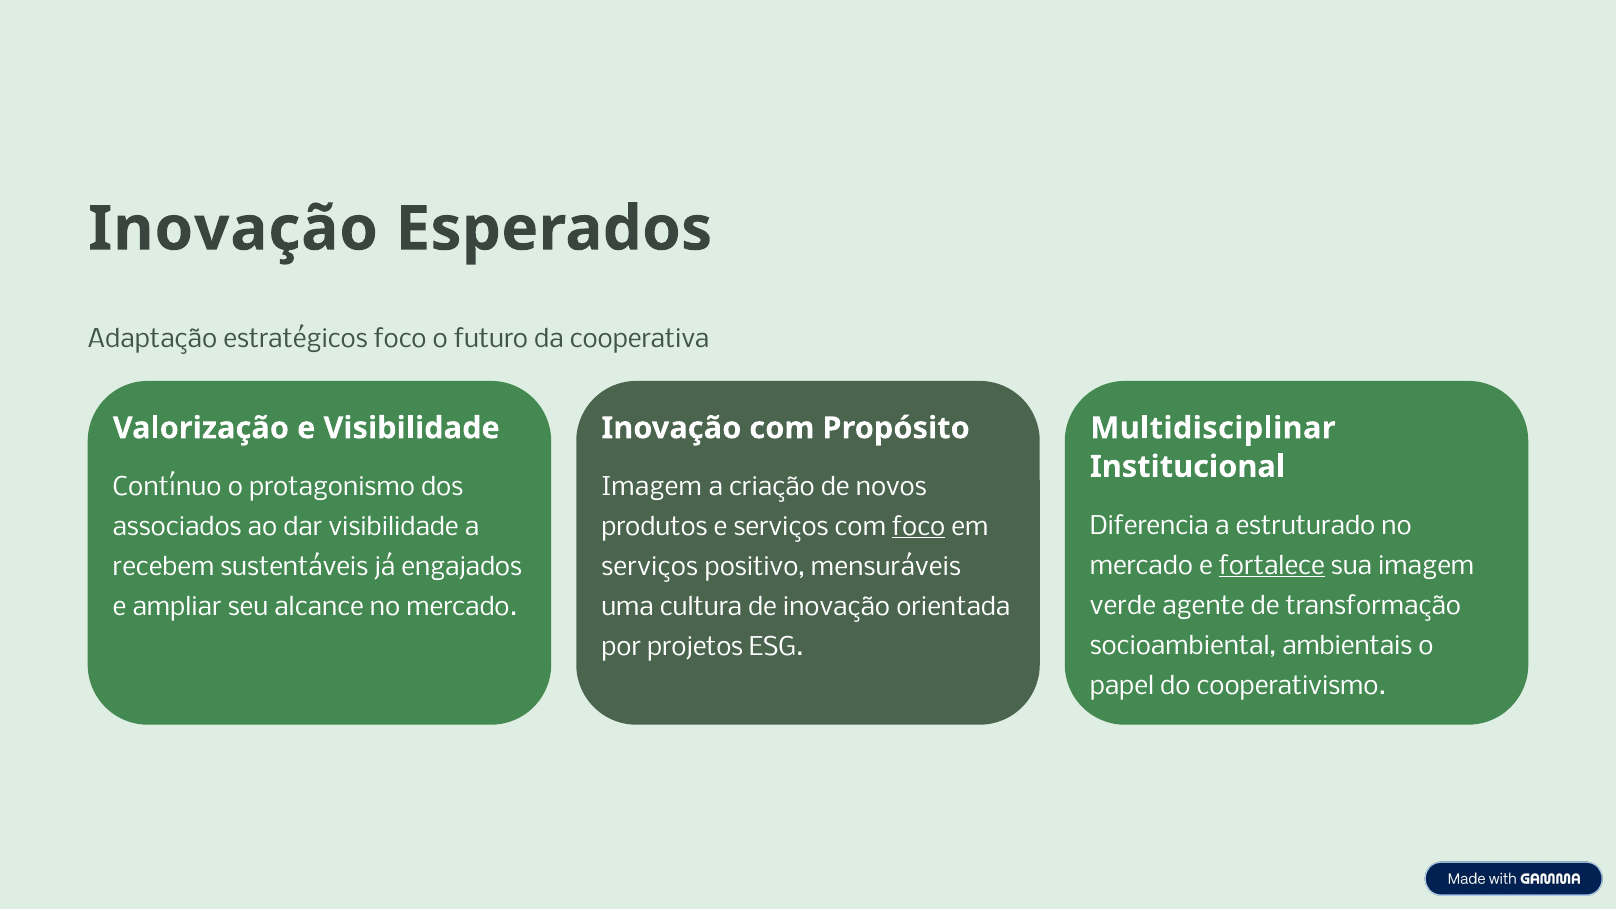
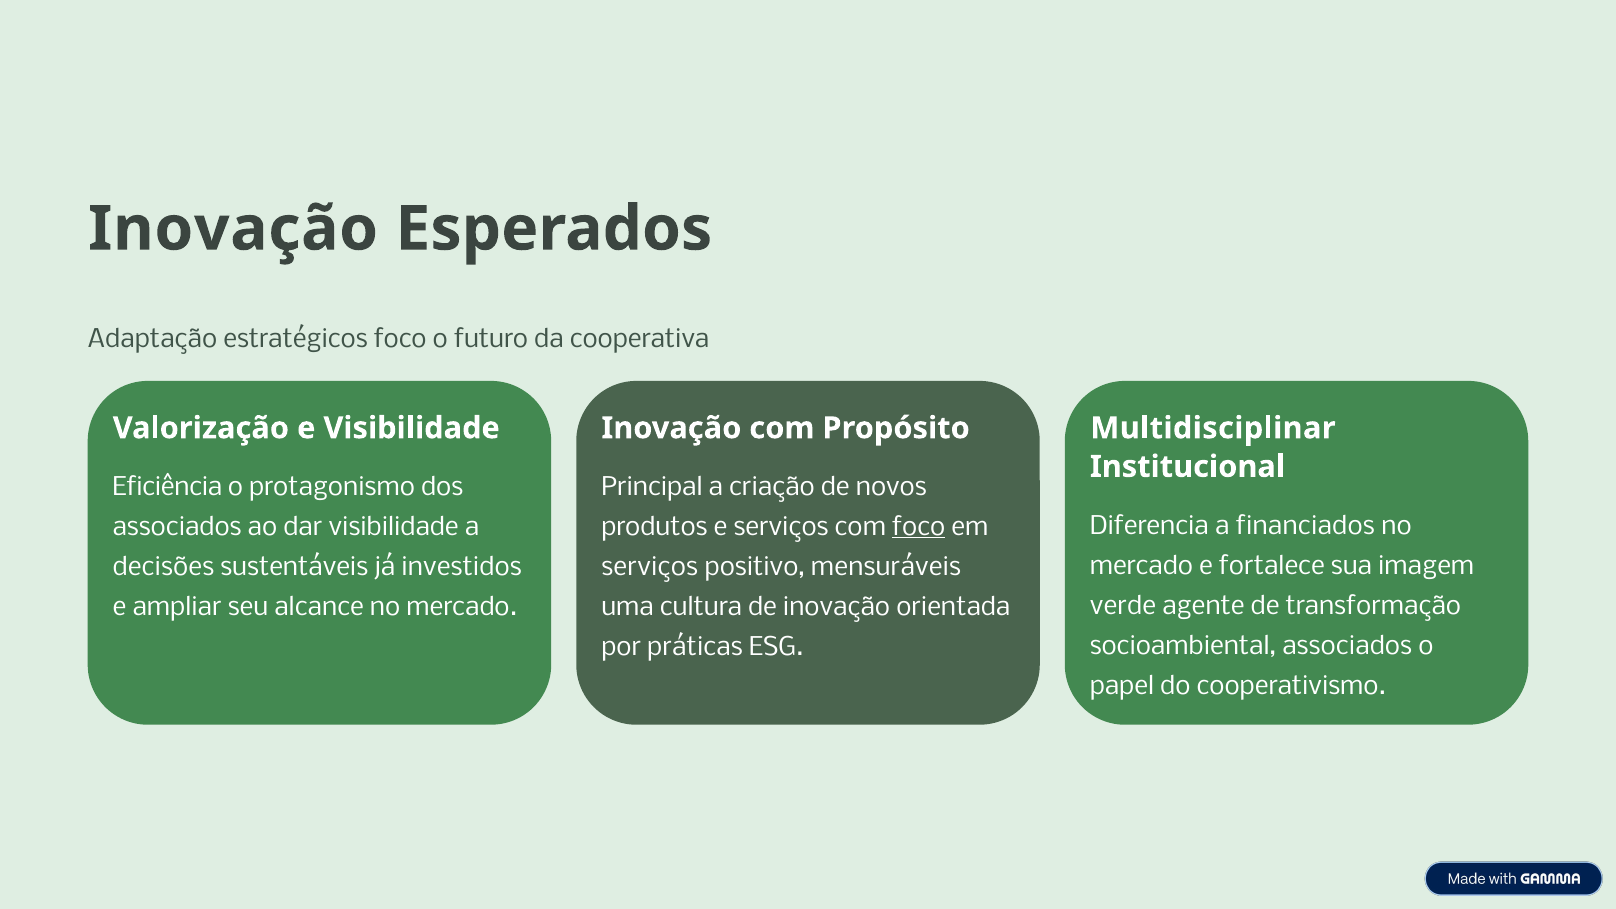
Contínuo: Contínuo -> Eficiência (167, 487)
Imagem: Imagem -> Principal (652, 487)
estruturado: estruturado -> financiados (1305, 526)
fortalece underline: present -> none (1272, 566)
recebem: recebem -> decisões (163, 567)
engajados: engajados -> investidos (462, 567)
socioambiental ambientais: ambientais -> associados (1347, 646)
projetos: projetos -> práticas (695, 647)
